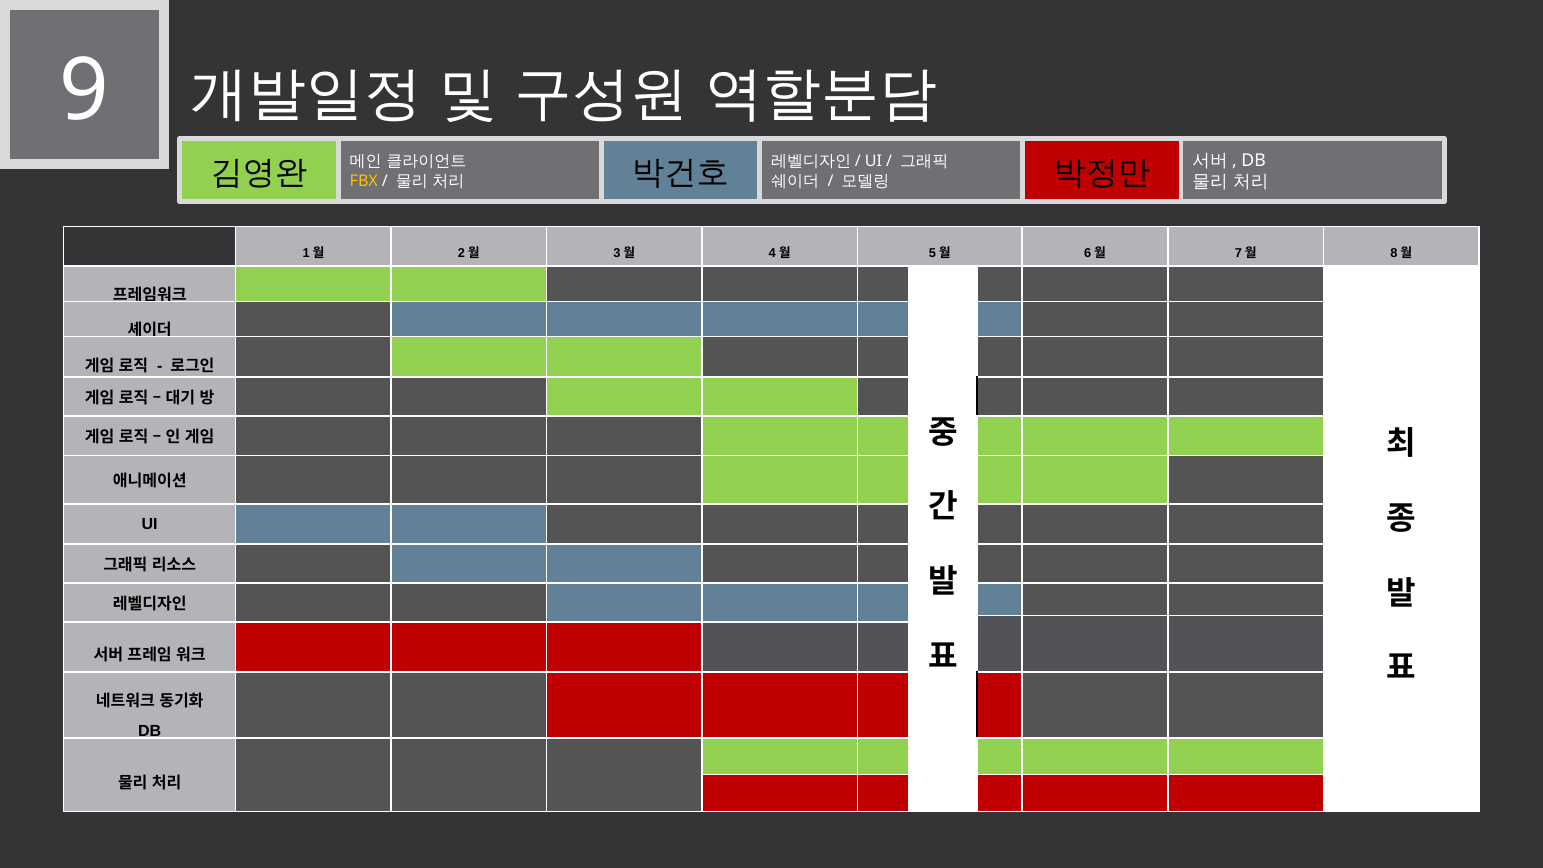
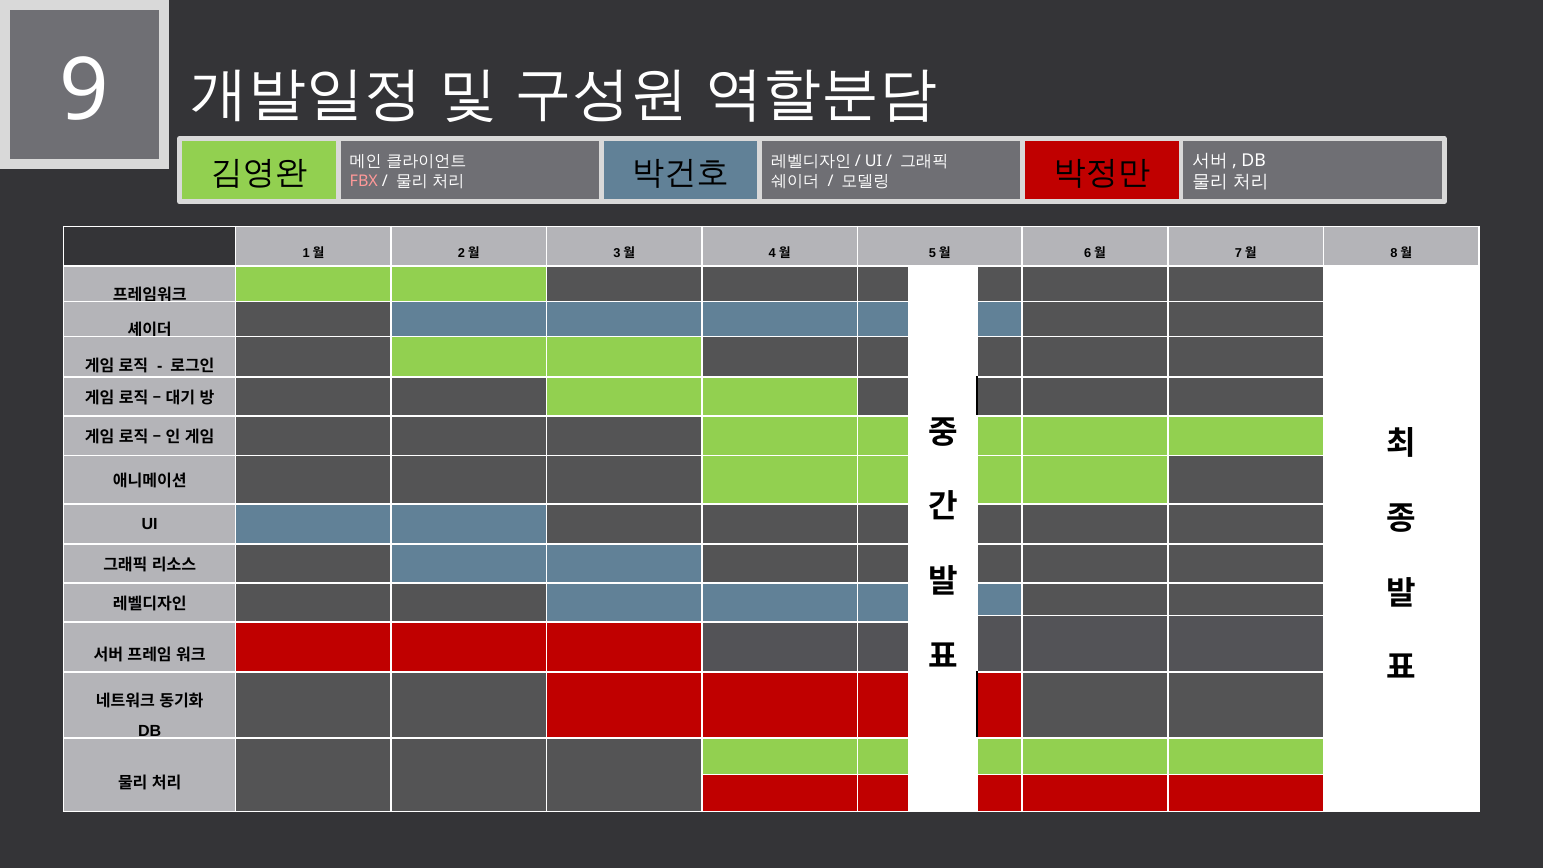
FBX colour: yellow -> pink (364, 181)
